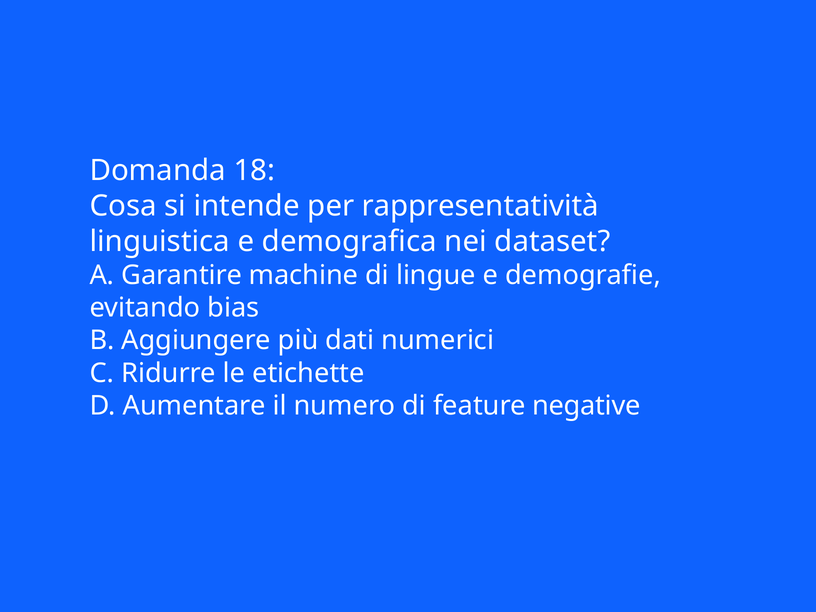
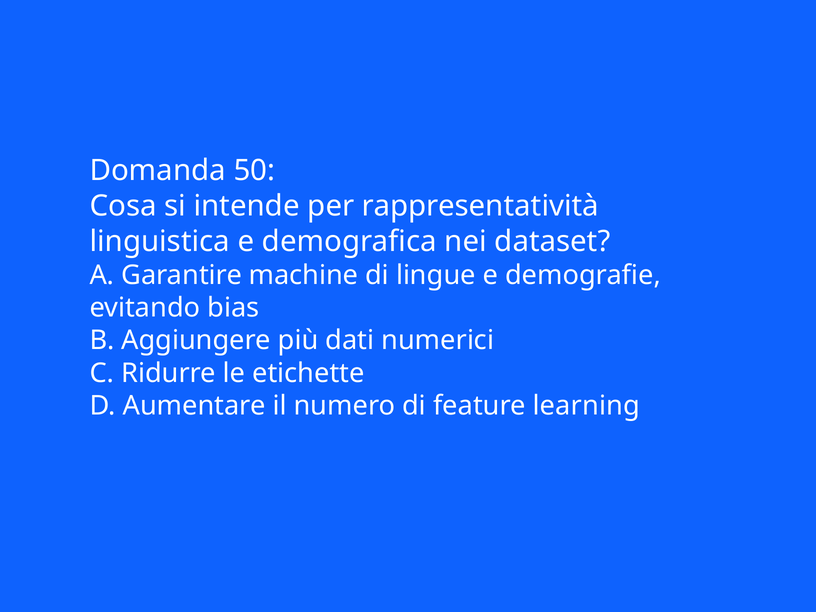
18: 18 -> 50 (254, 171)
negative: negative -> learning (586, 406)
